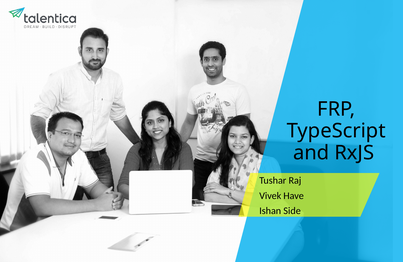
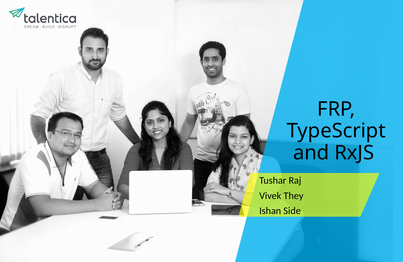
Have: Have -> They (294, 196)
